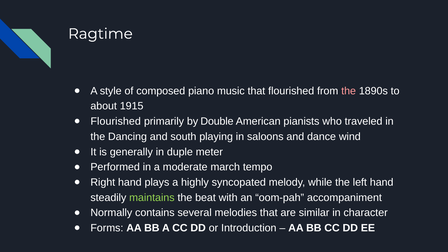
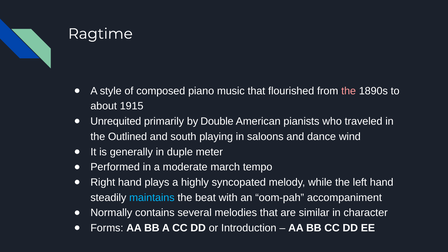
Flourished: Flourished -> Unrequited (116, 121)
Dancing: Dancing -> Outlined (128, 137)
maintains colour: light green -> light blue (152, 198)
